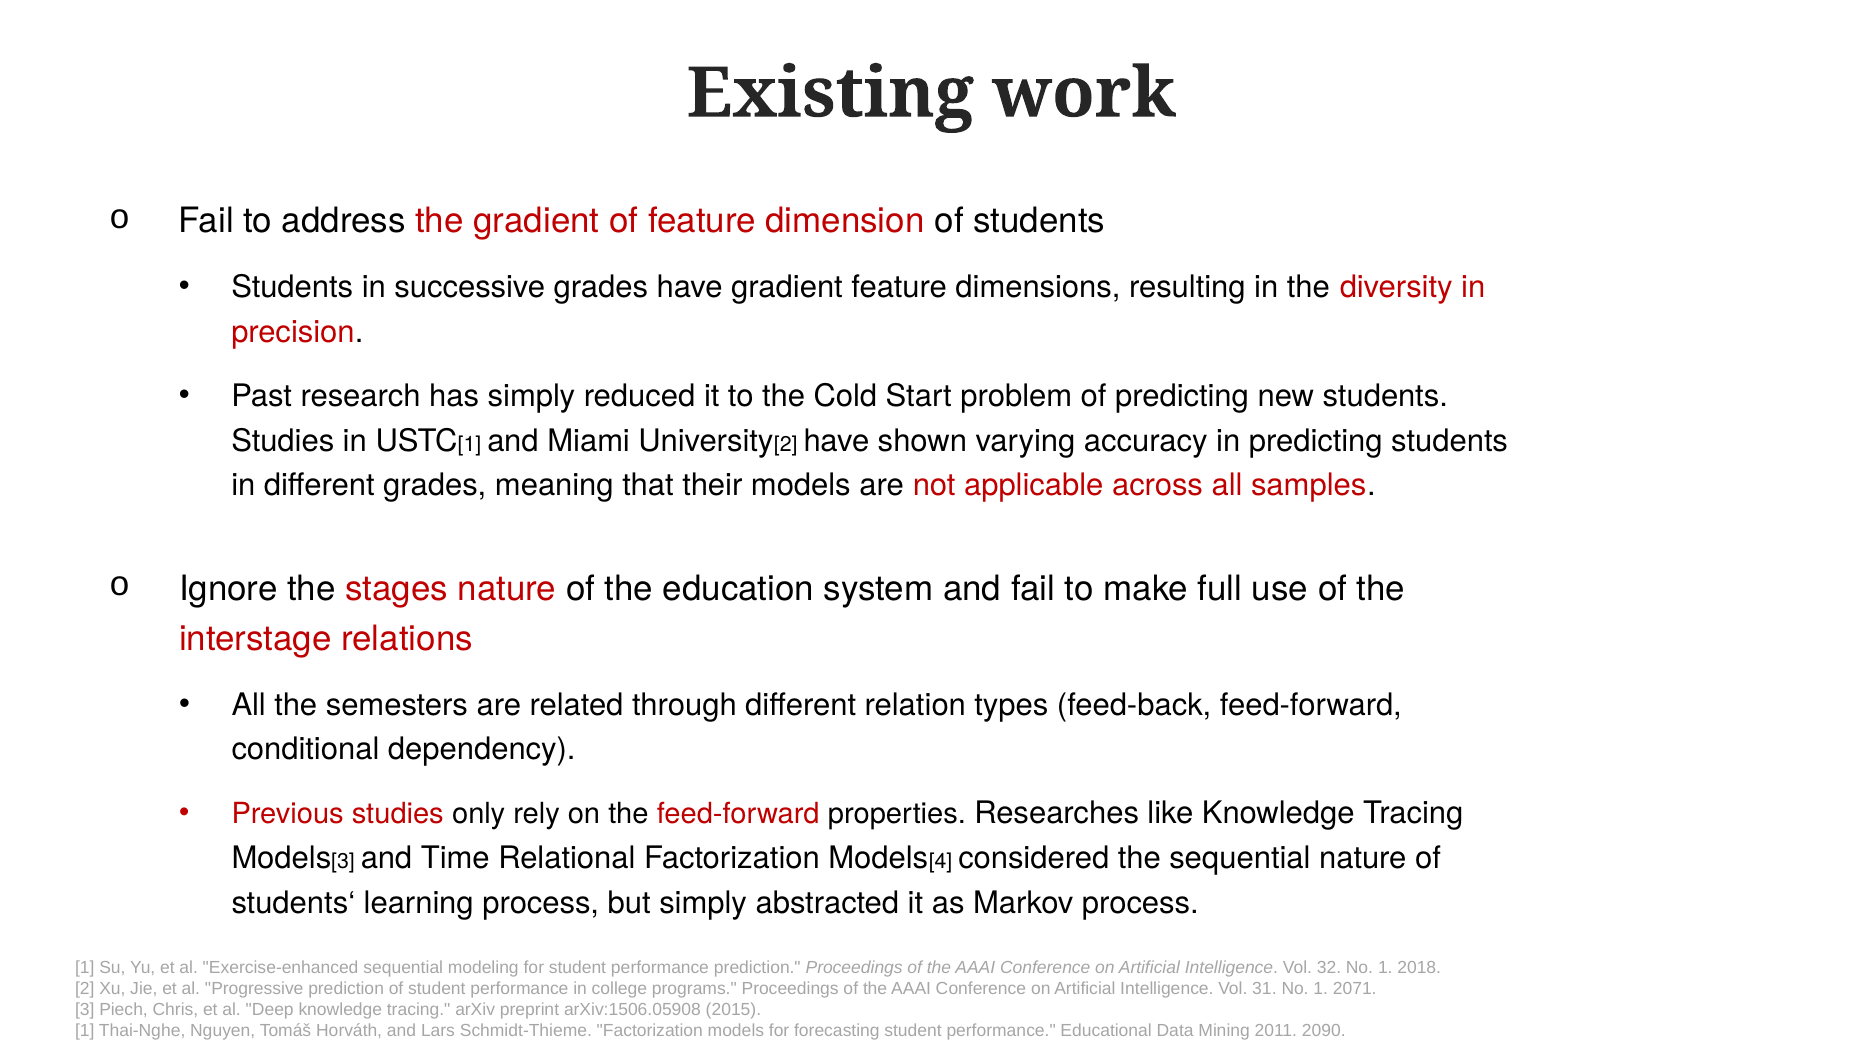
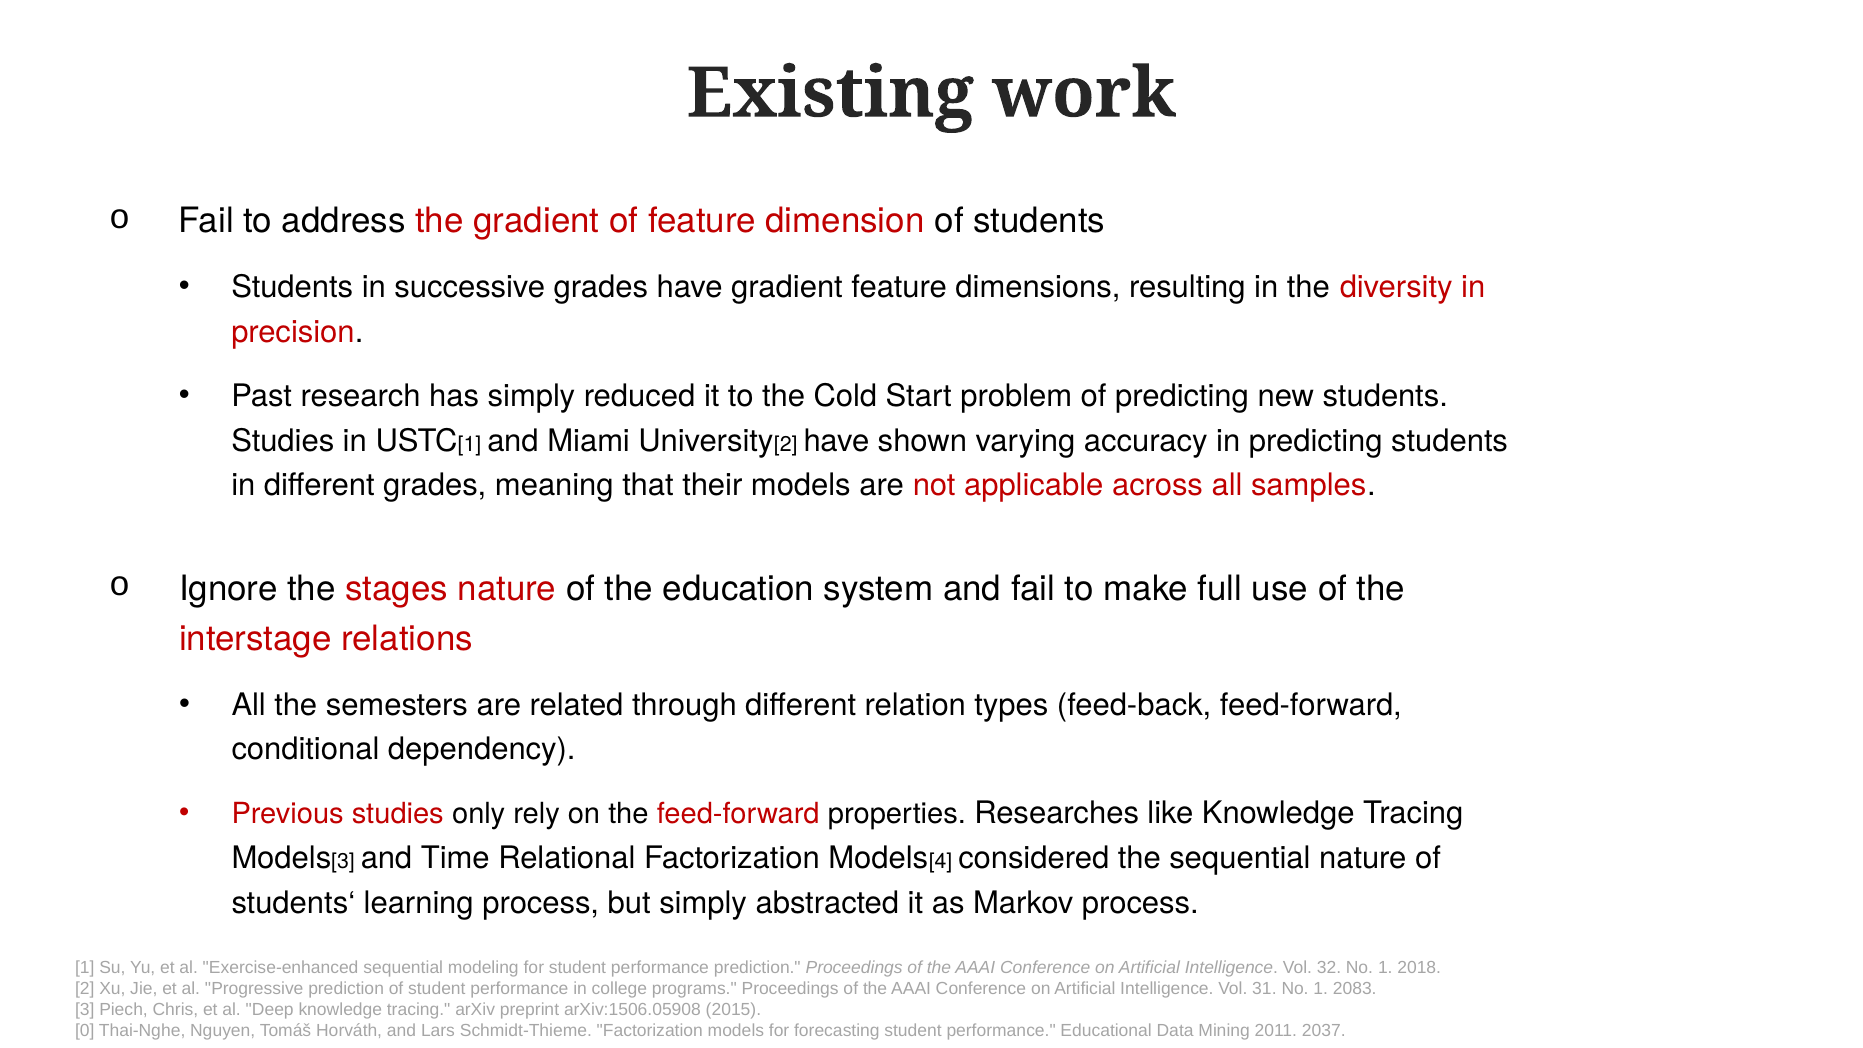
2071: 2071 -> 2083 (1355, 989)
1: 1 -> 0 (85, 1031)
2090: 2090 -> 2037 (1324, 1031)
